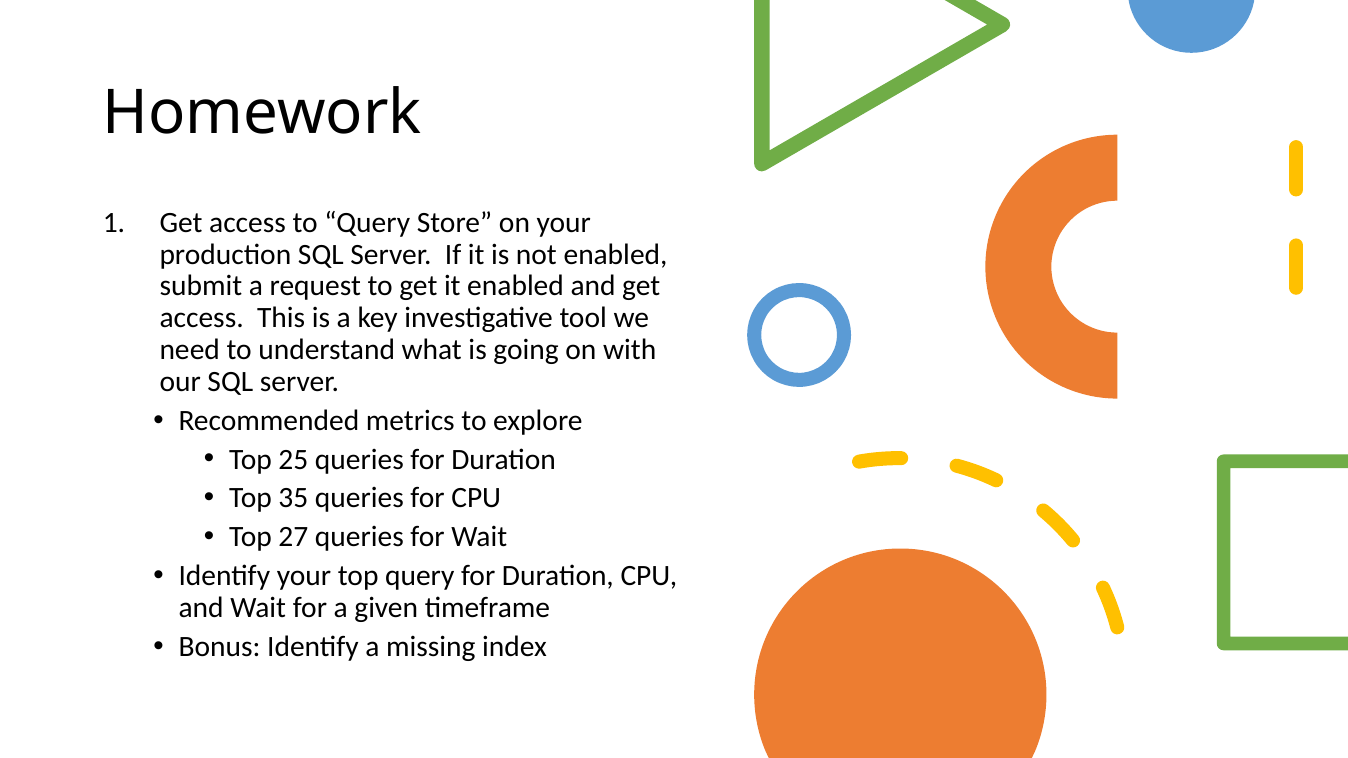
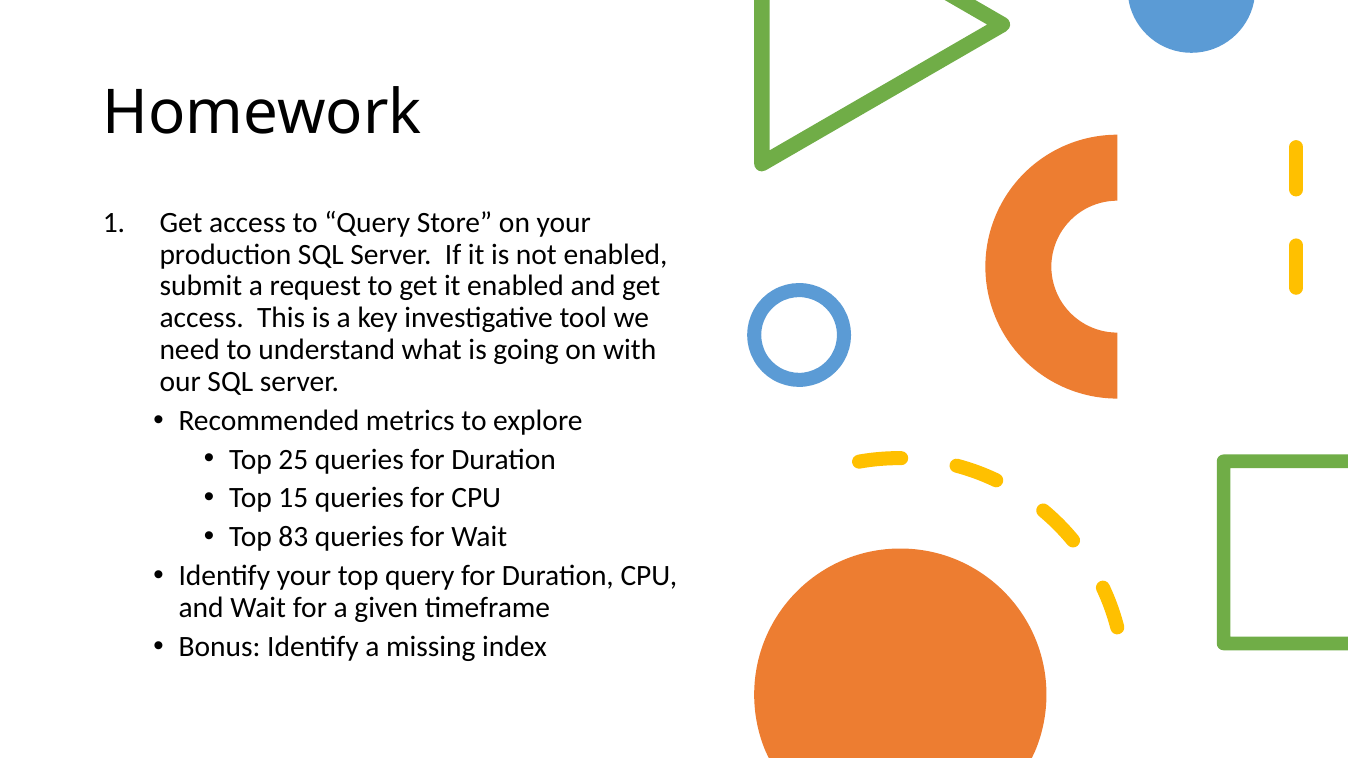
35: 35 -> 15 (293, 498)
27: 27 -> 83 (293, 537)
